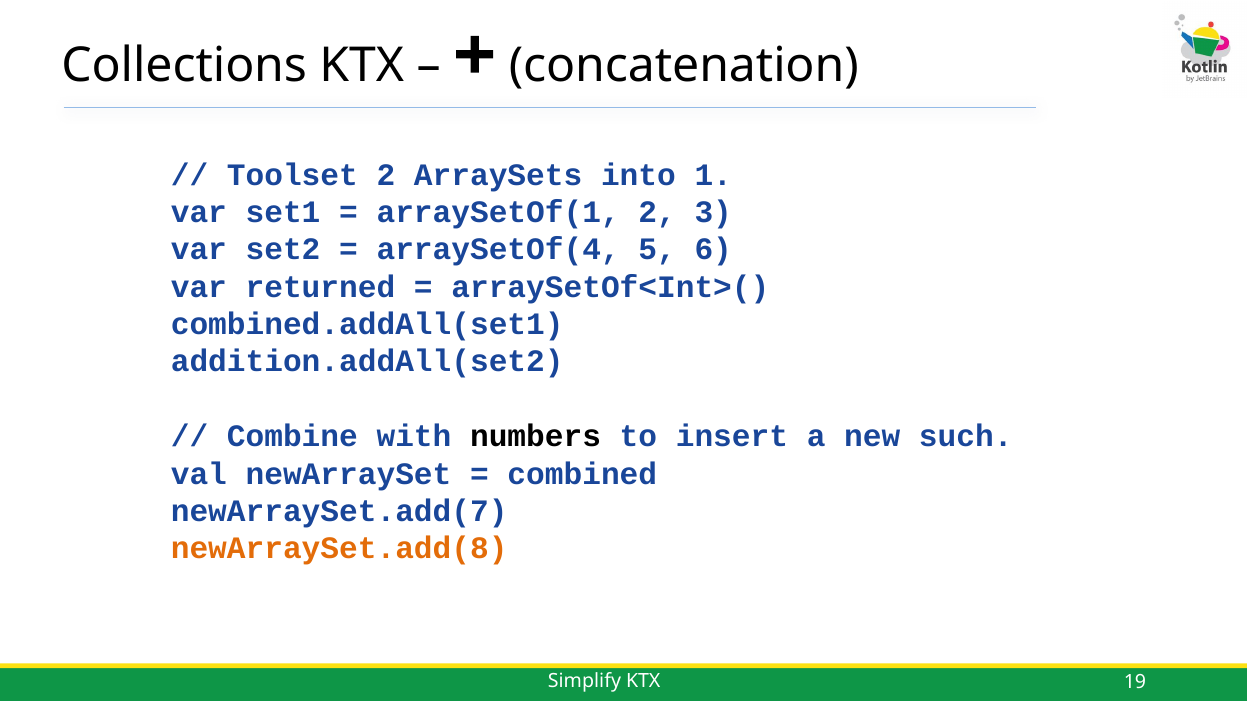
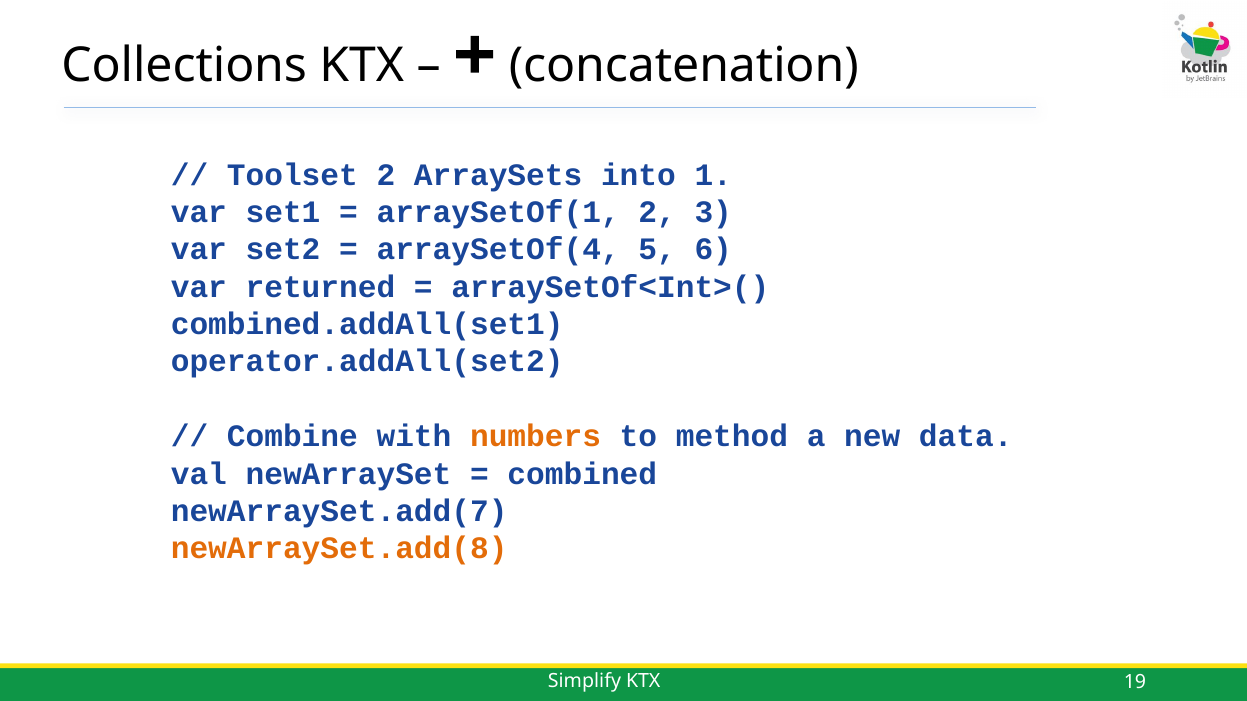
addition.addAll(set2: addition.addAll(set2 -> operator.addAll(set2 (367, 362)
numbers colour: black -> orange (536, 437)
insert: insert -> method (732, 437)
such: such -> data (966, 437)
